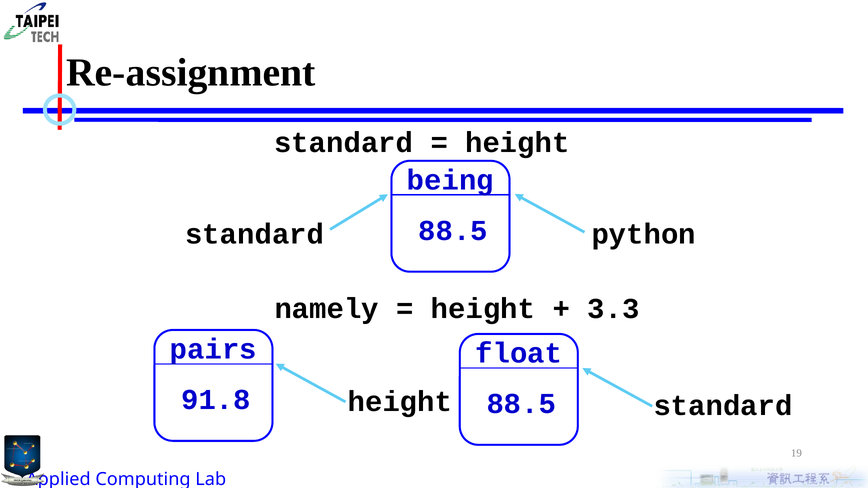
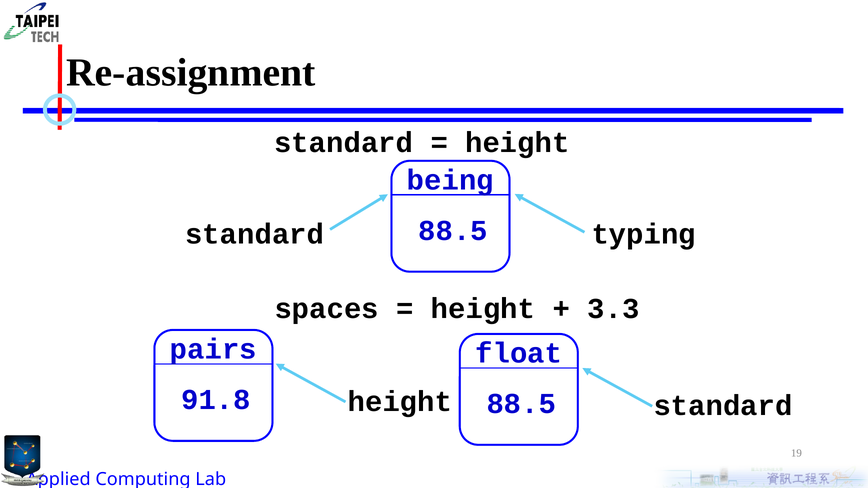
python: python -> typing (644, 234)
namely: namely -> spaces (327, 309)
